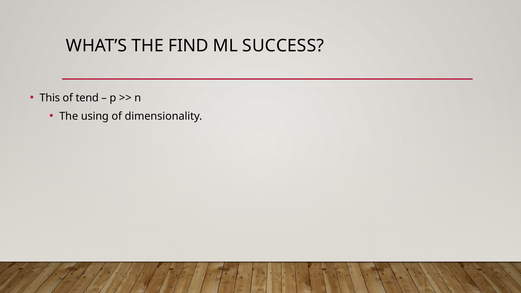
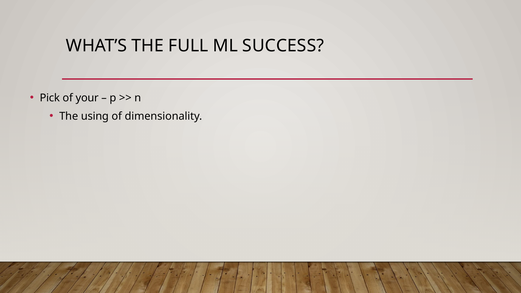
FIND: FIND -> FULL (188, 46)
This: This -> Pick (50, 98)
tend: tend -> your (87, 98)
